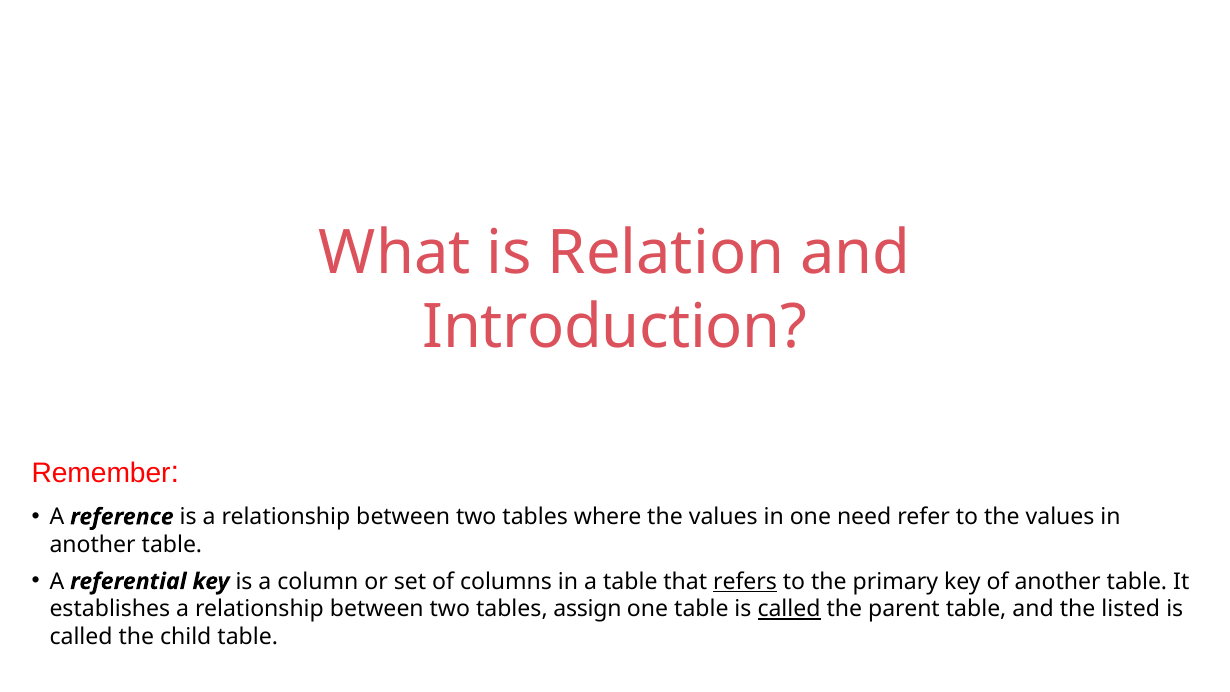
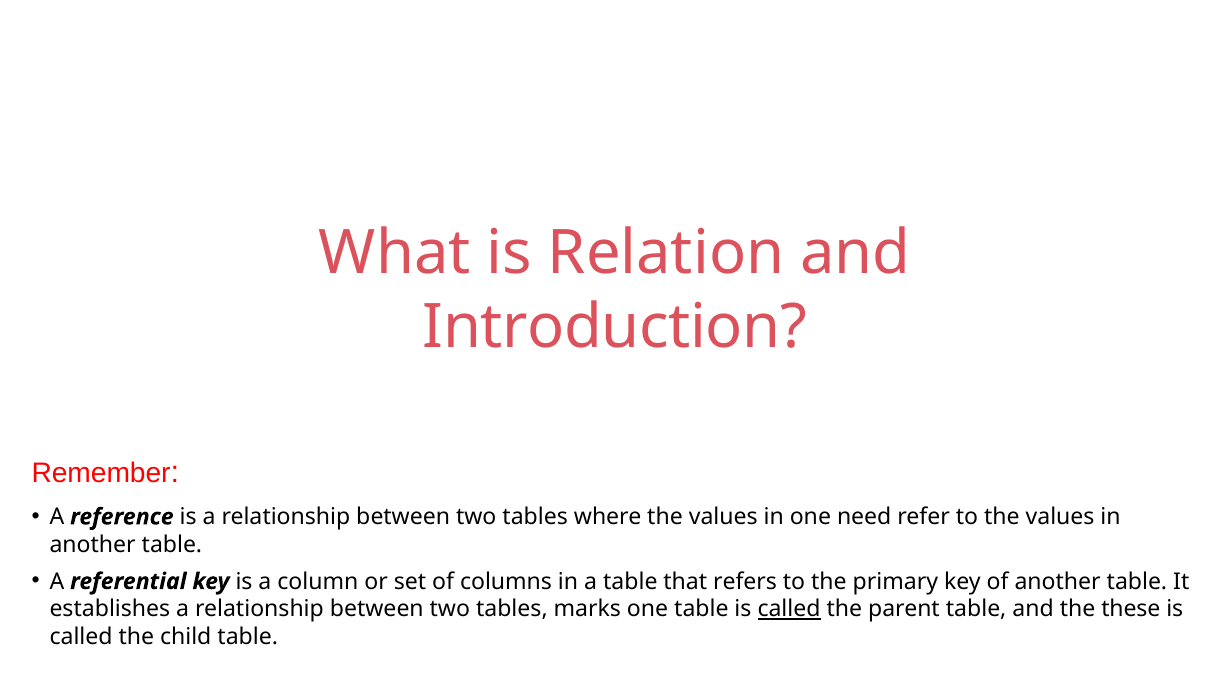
refers underline: present -> none (745, 581)
assign: assign -> marks (587, 609)
listed: listed -> these (1131, 609)
